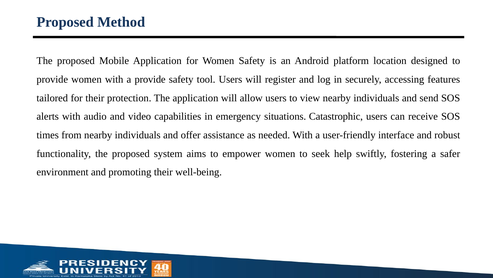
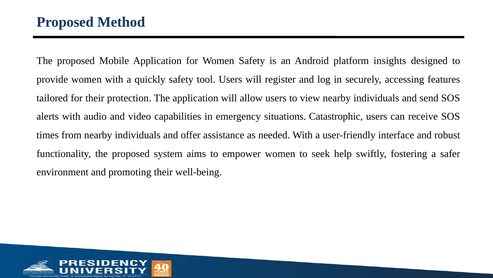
location: location -> insights (390, 61)
a provide: provide -> quickly (150, 79)
